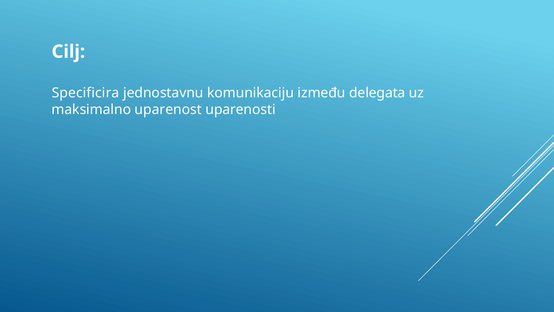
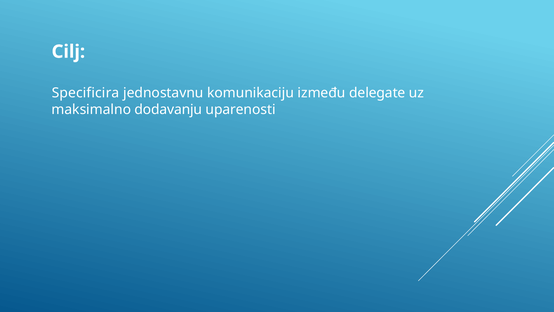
delegata: delegata -> delegate (377, 93)
uparenost: uparenost -> dodavanju (168, 109)
